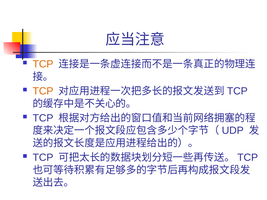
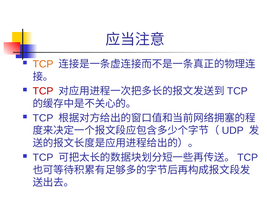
TCP colour: orange -> red (43, 91)
